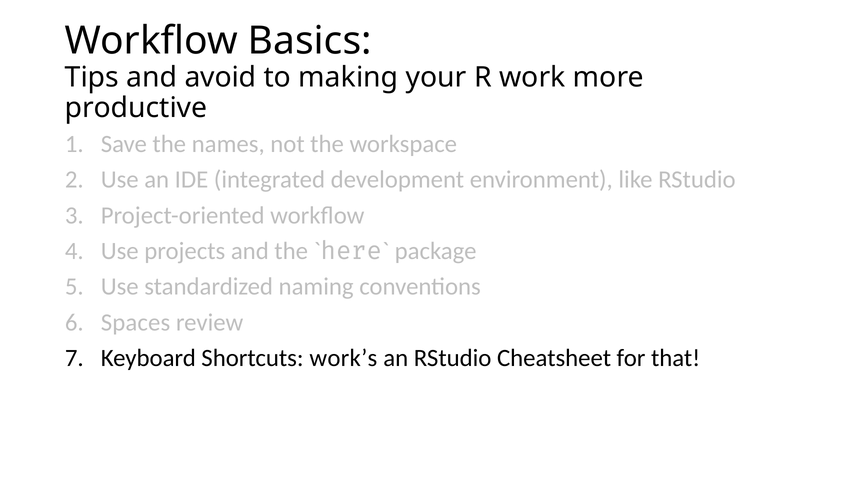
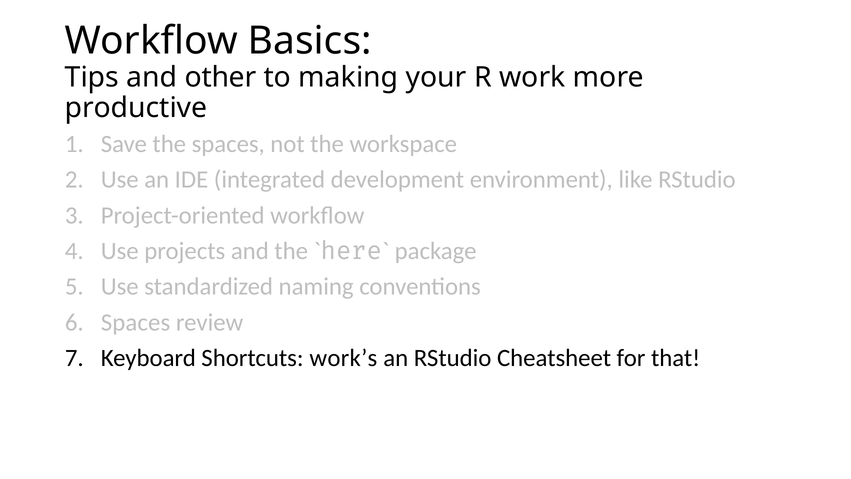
avoid: avoid -> other (221, 77)
the names: names -> spaces (228, 144)
